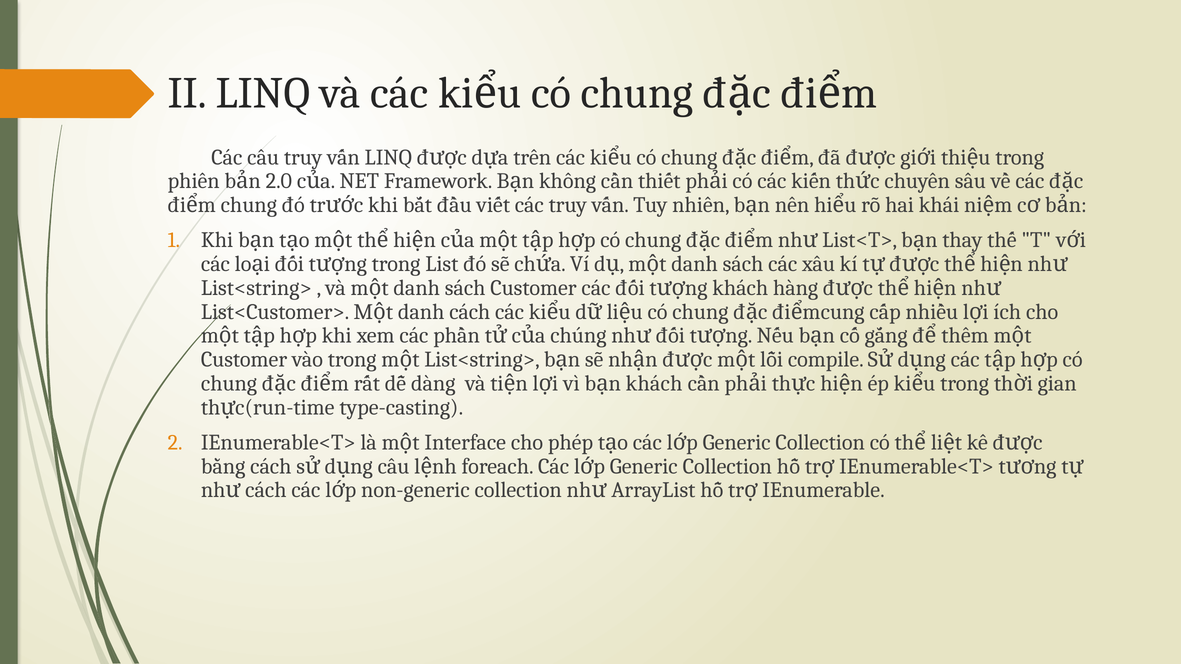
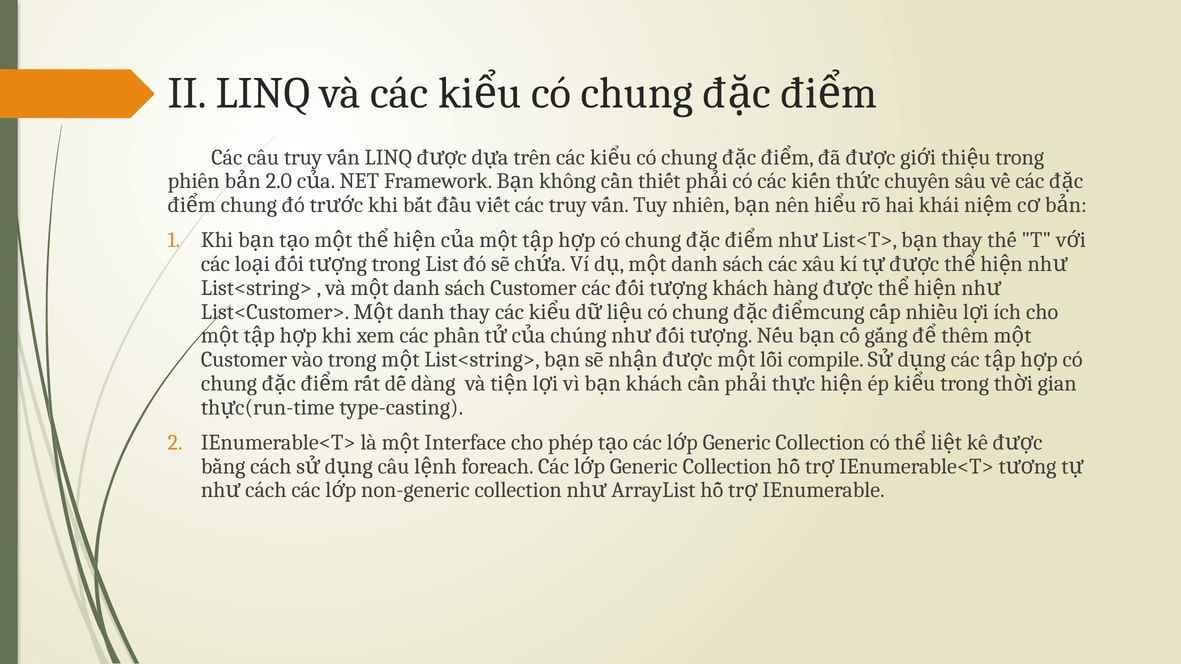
danh cách: cách -> thay (470, 312)
